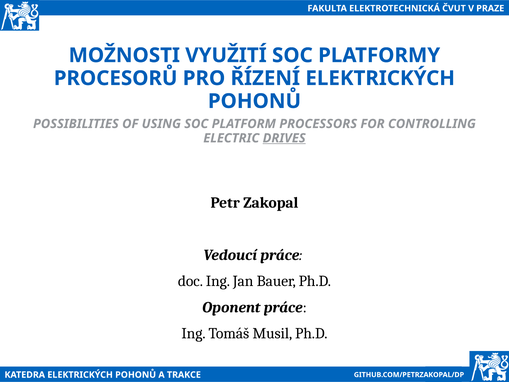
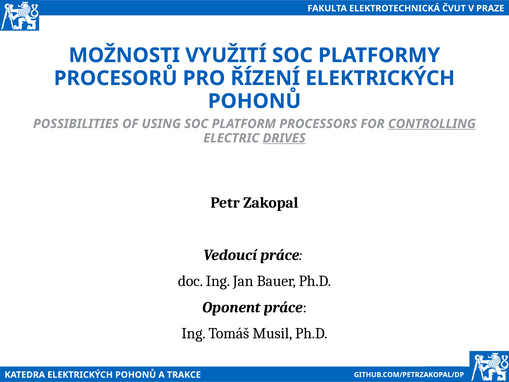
CONTROLLING underline: none -> present (432, 124)
